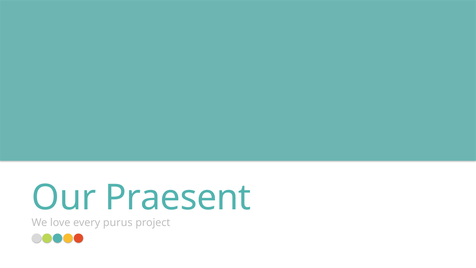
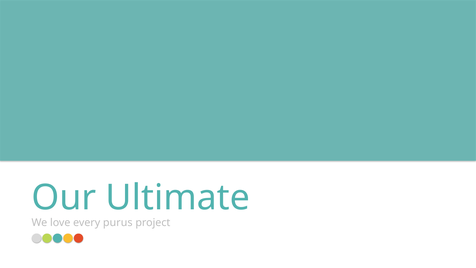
Praesent: Praesent -> Ultimate (178, 197)
